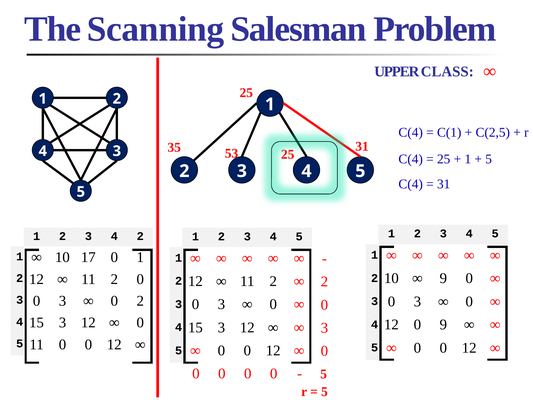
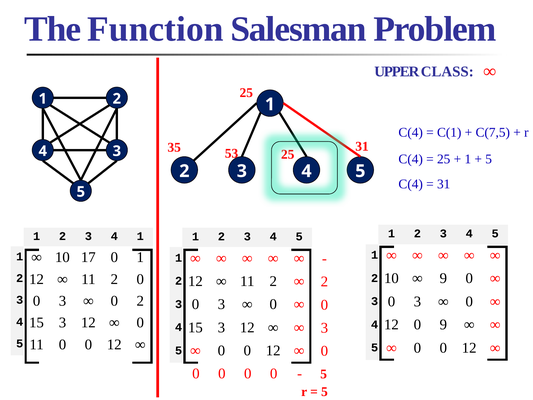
Scanning: Scanning -> Function (155, 29)
C(2,5: C(2,5 -> C(7,5 (493, 132)
4 2: 2 -> 1 (140, 236)
